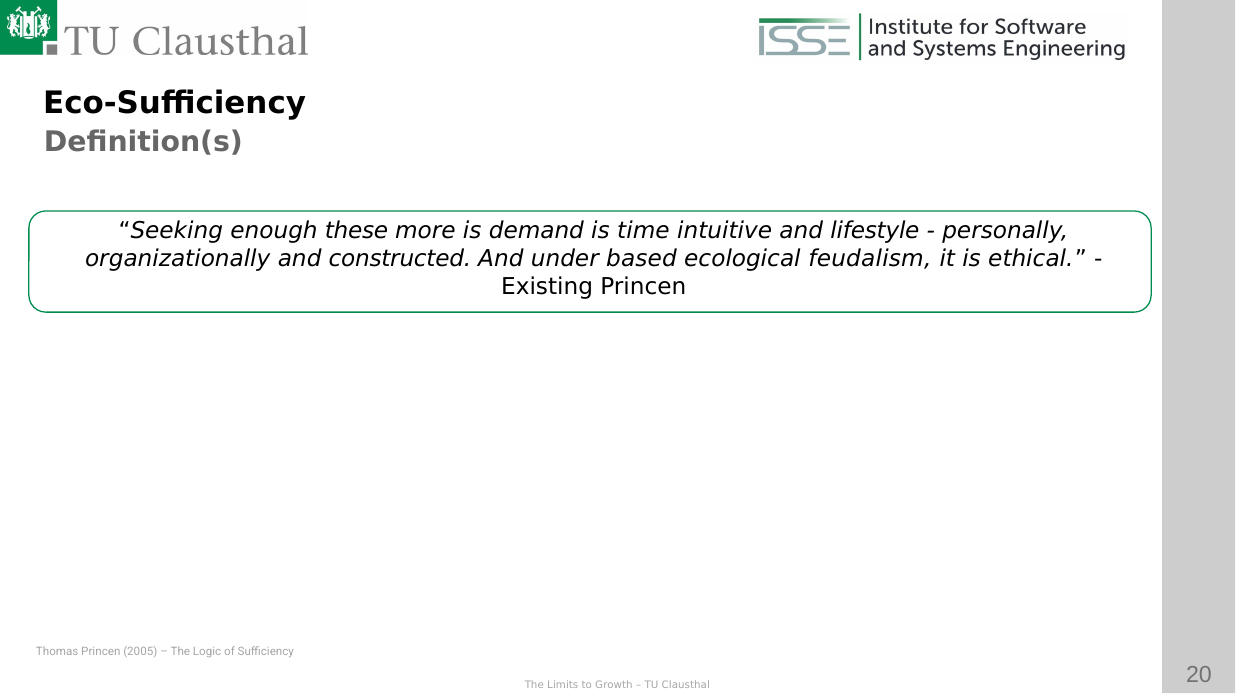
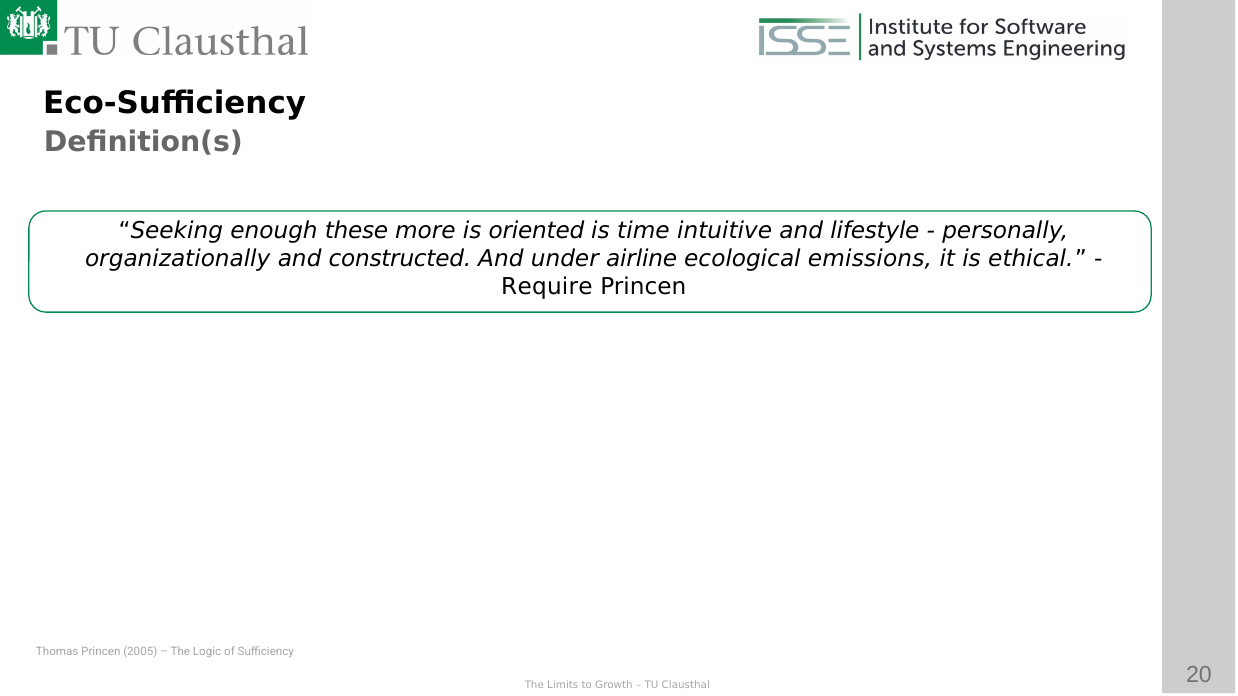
demand: demand -> oriented (537, 231)
based: based -> airline (642, 259)
feudalism: feudalism -> emissions (870, 259)
Existing: Existing -> Require (547, 287)
